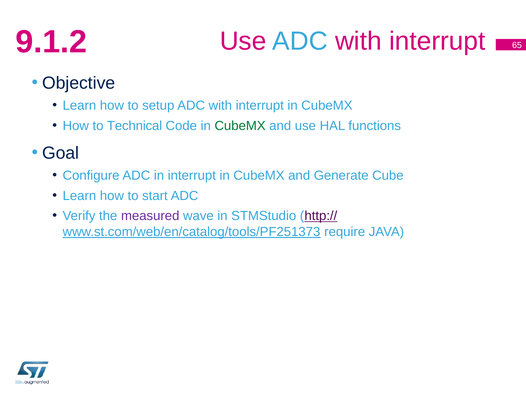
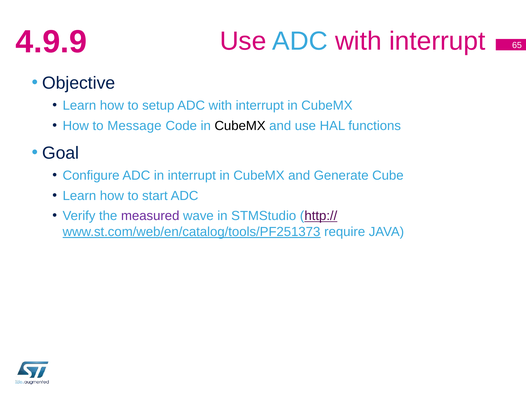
9.1.2: 9.1.2 -> 4.9.9 (51, 42)
Technical: Technical -> Message (134, 126)
CubeMX colour: green -> black (240, 126)
